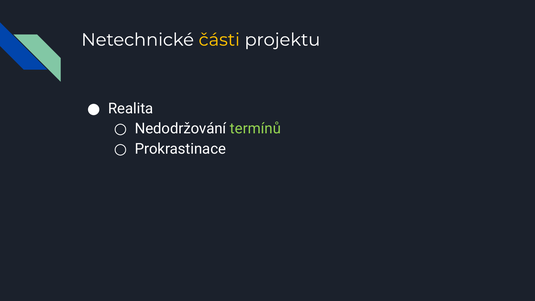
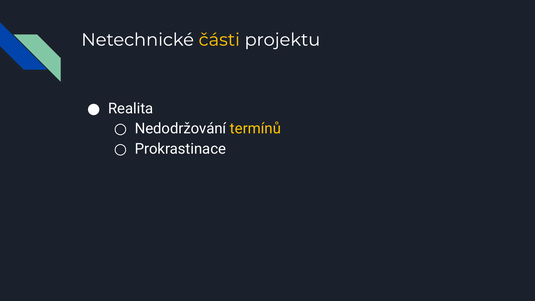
termínů colour: light green -> yellow (255, 129)
